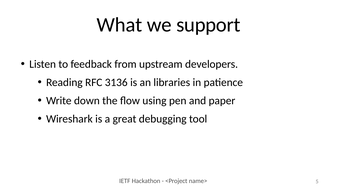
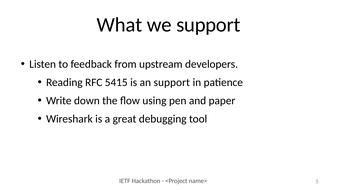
3136: 3136 -> 5415 (116, 82)
an libraries: libraries -> support (172, 82)
